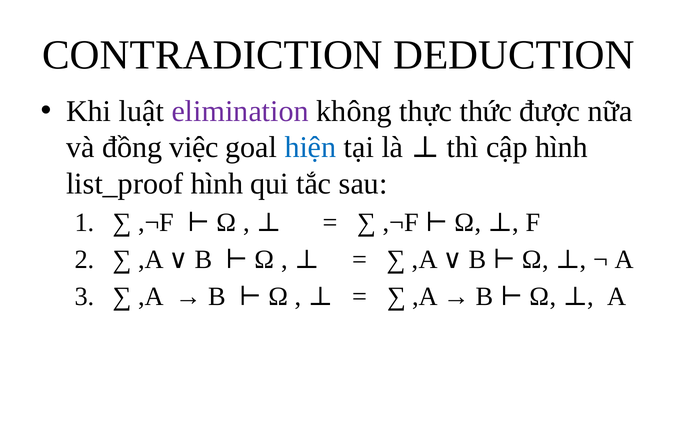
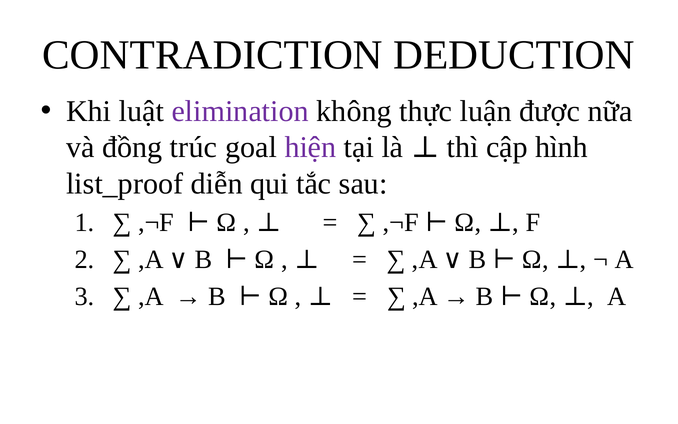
thức: thức -> luận (486, 111)
việc: việc -> trúc (194, 147)
hiện colour: blue -> purple (310, 147)
list_proof hình: hình -> diễn (217, 184)
